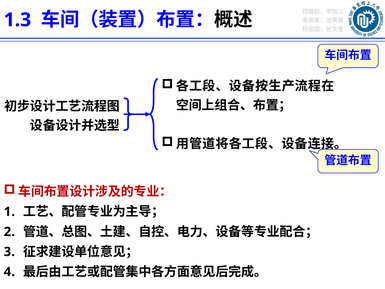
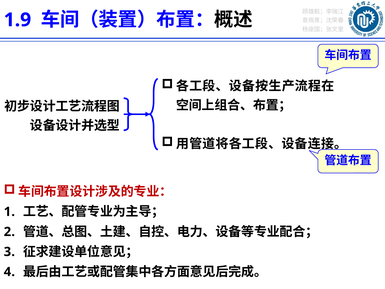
1.3: 1.3 -> 1.9 (17, 20)
